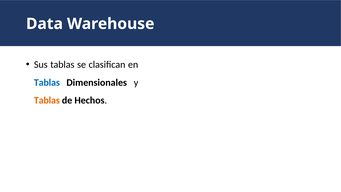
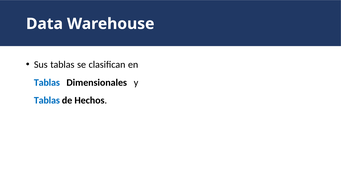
Tablas colour: orange -> blue (47, 100)
